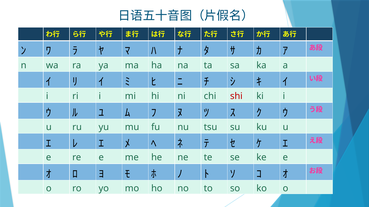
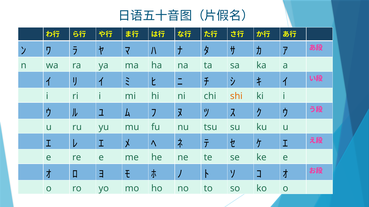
shi colour: red -> orange (236, 96)
